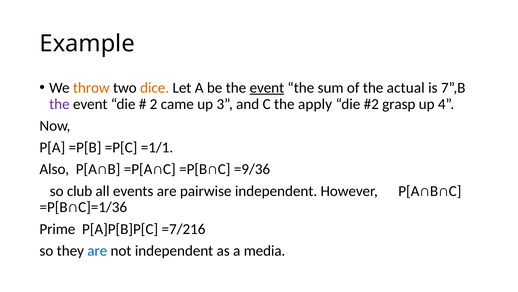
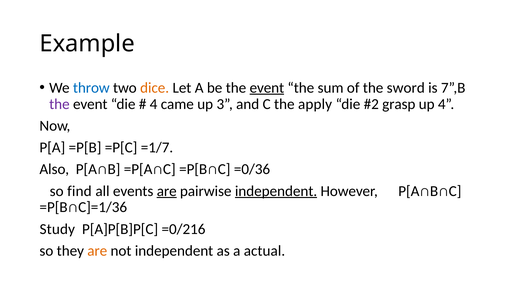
throw colour: orange -> blue (91, 88)
actual: actual -> sword (406, 88)
2: 2 -> 4 (154, 104)
=1/1: =1/1 -> =1/7 (157, 147)
=9/36: =9/36 -> =0/36 (252, 169)
club: club -> find (79, 191)
are underline: none -> present (167, 191)
independent underline: none -> present (276, 191)
Prime: Prime -> Study (57, 229)
=7/216: =7/216 -> =0/216 (183, 229)
are colour: blue -> orange (97, 250)
media: media -> actual (264, 250)
